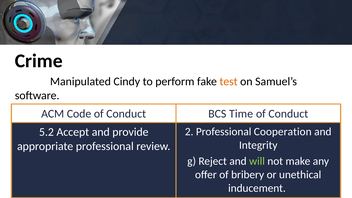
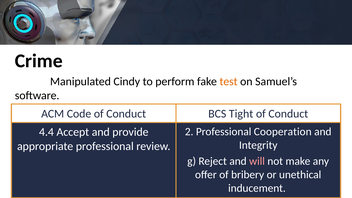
Time: Time -> Tight (241, 114)
5.2: 5.2 -> 4.4 (46, 132)
will colour: light green -> pink (257, 161)
